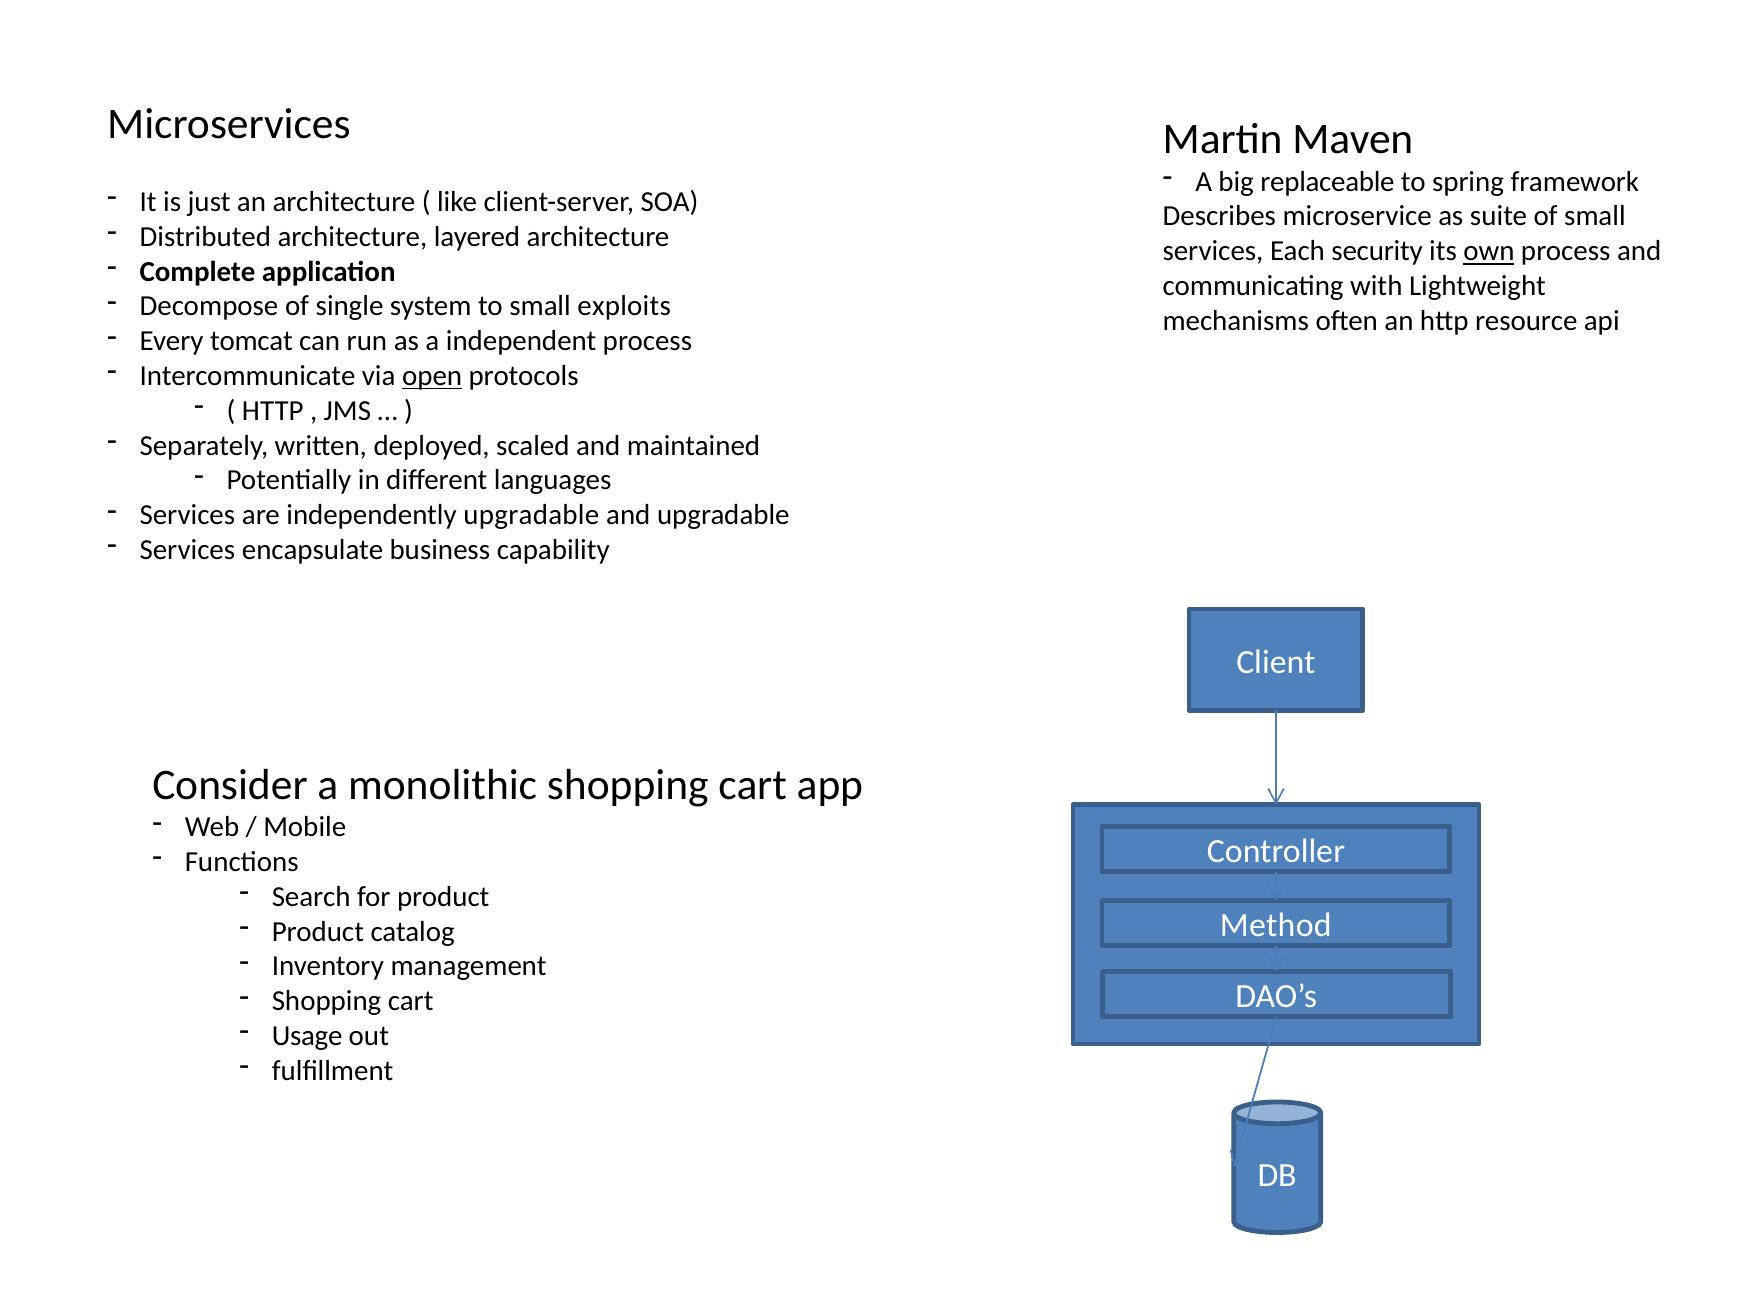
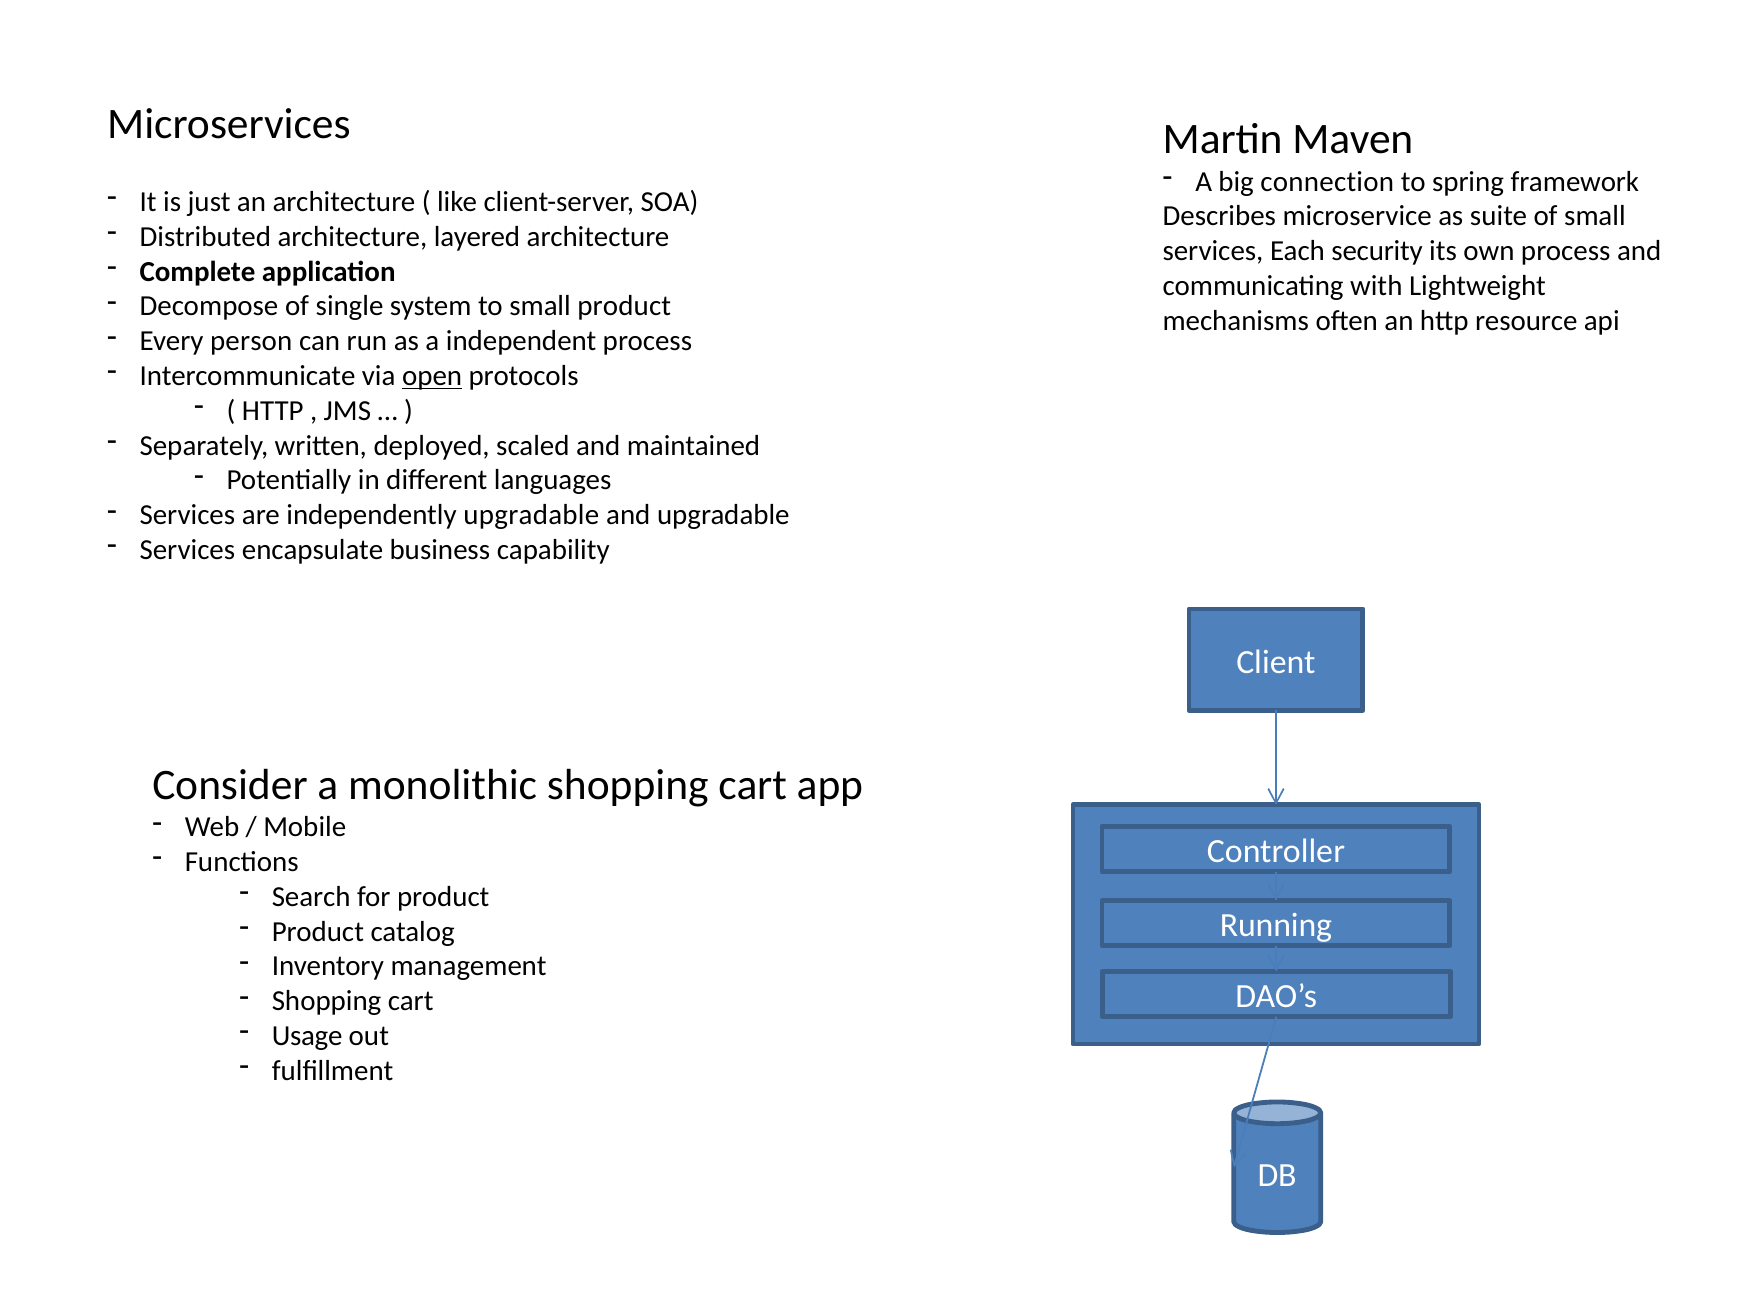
replaceable: replaceable -> connection (1327, 182)
own underline: present -> none (1489, 251)
small exploits: exploits -> product (624, 306)
tomcat: tomcat -> person (251, 341)
Method: Method -> Running (1276, 925)
